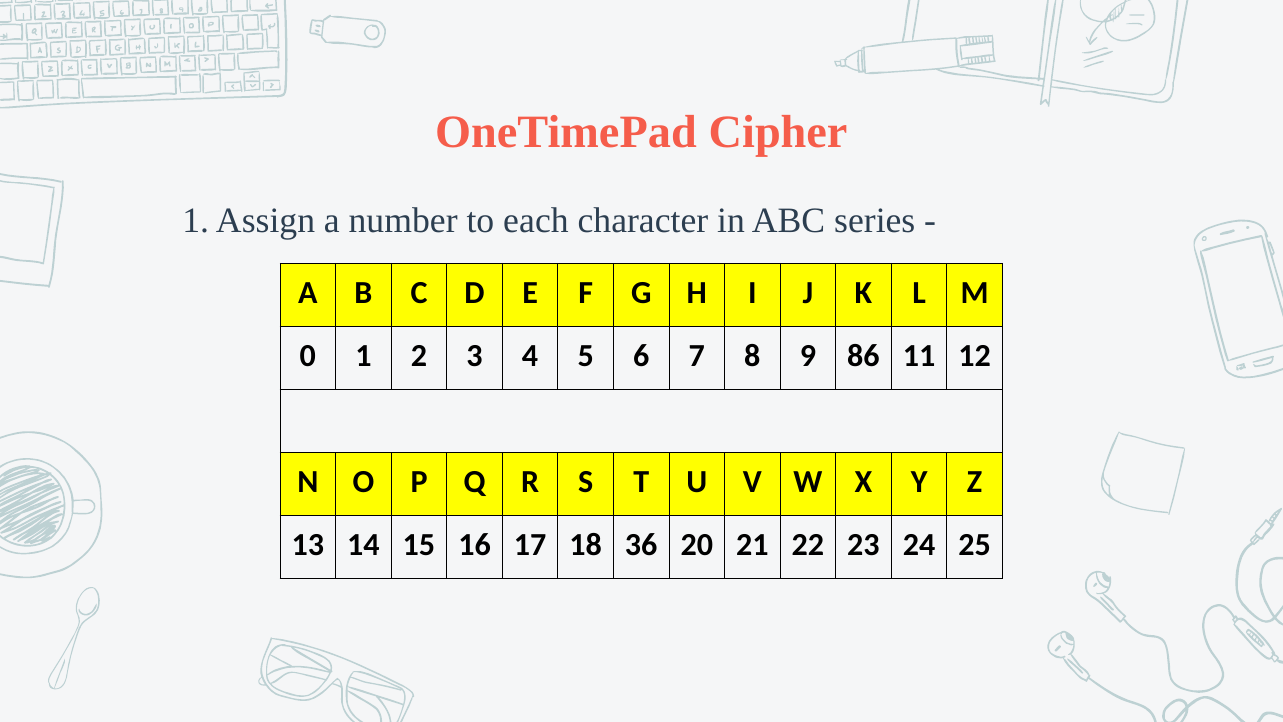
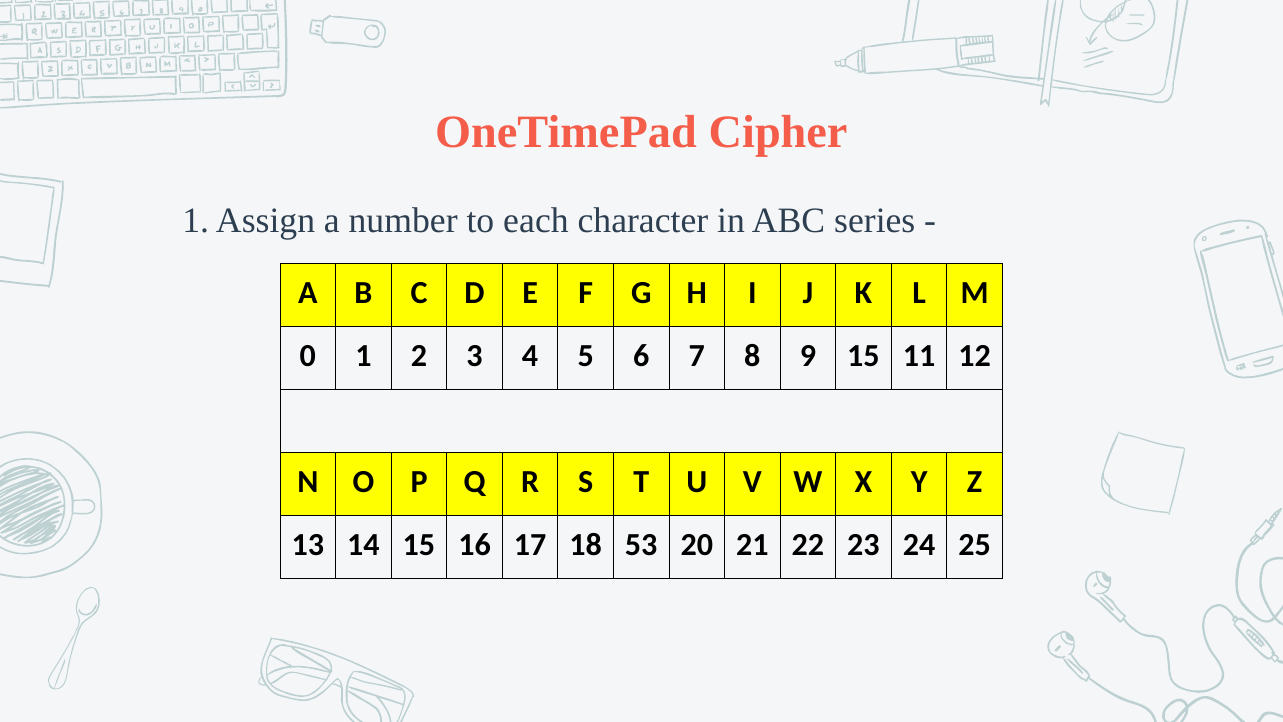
9 86: 86 -> 15 (863, 356)
36: 36 -> 53 (641, 545)
